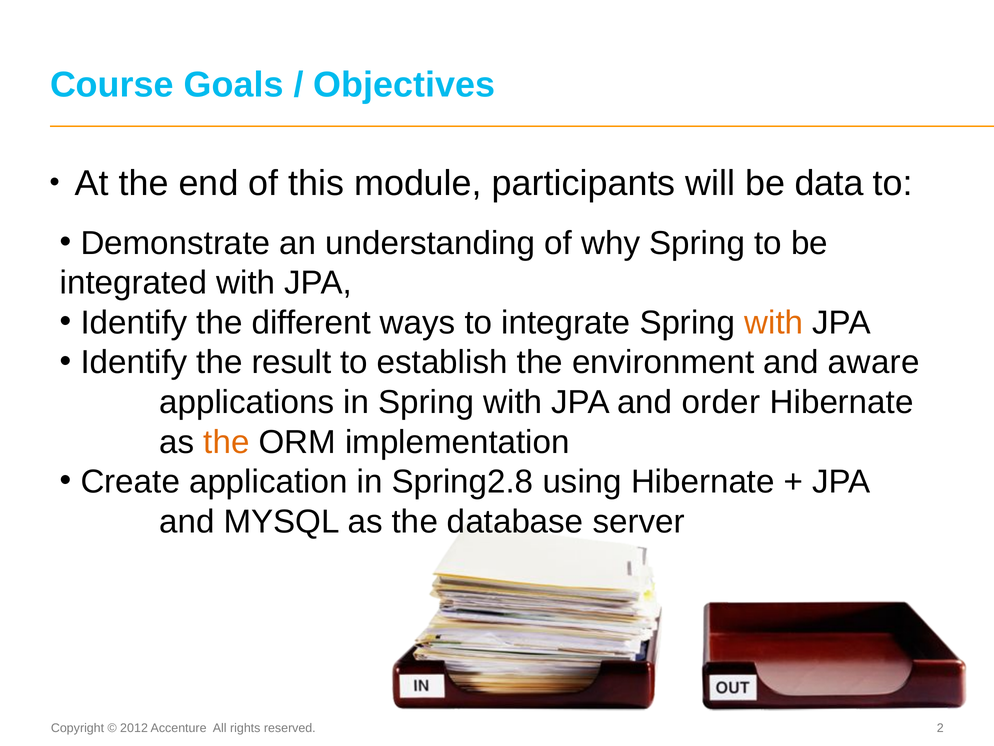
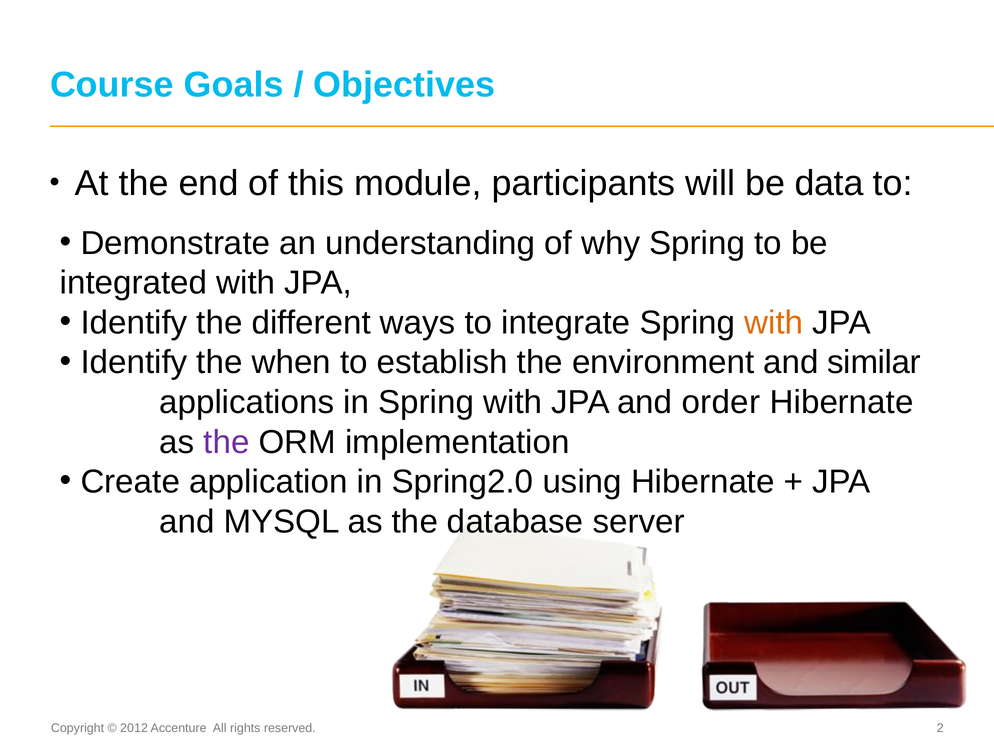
result: result -> when (291, 362)
aware: aware -> similar (874, 362)
the colour: orange -> purple (226, 442)
Spring2.8: Spring2.8 -> Spring2.0 (462, 482)
